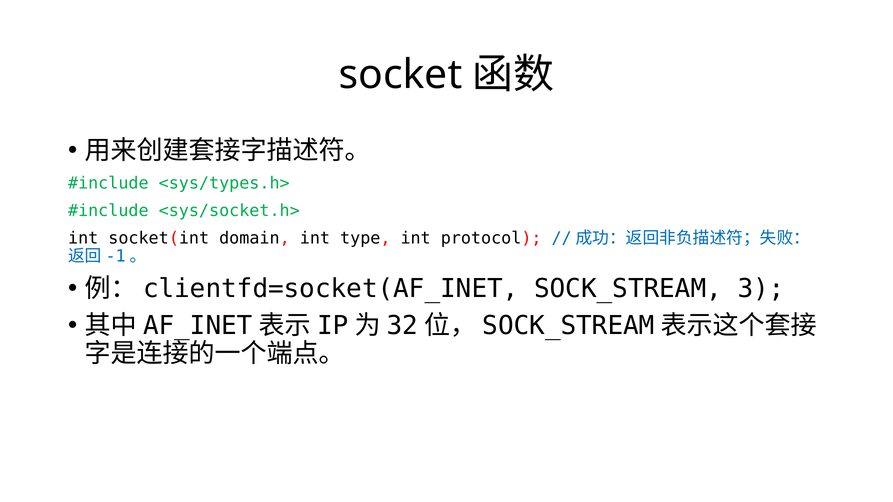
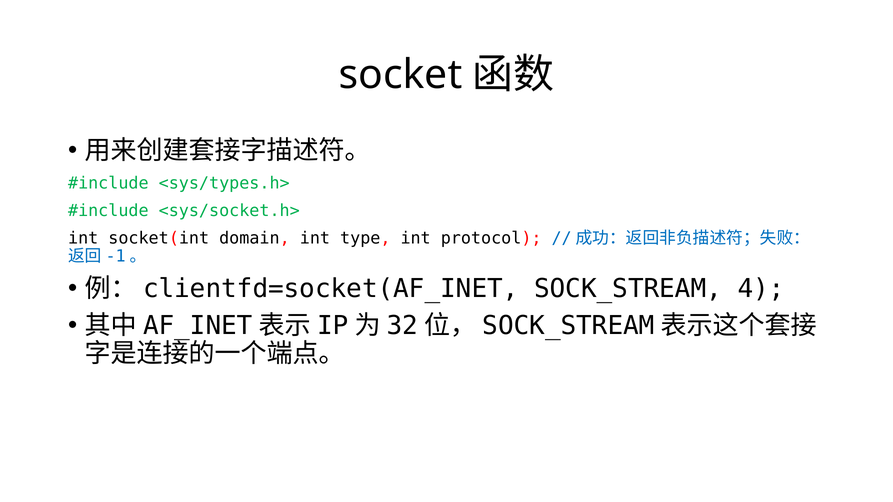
3: 3 -> 4 (761, 289)
